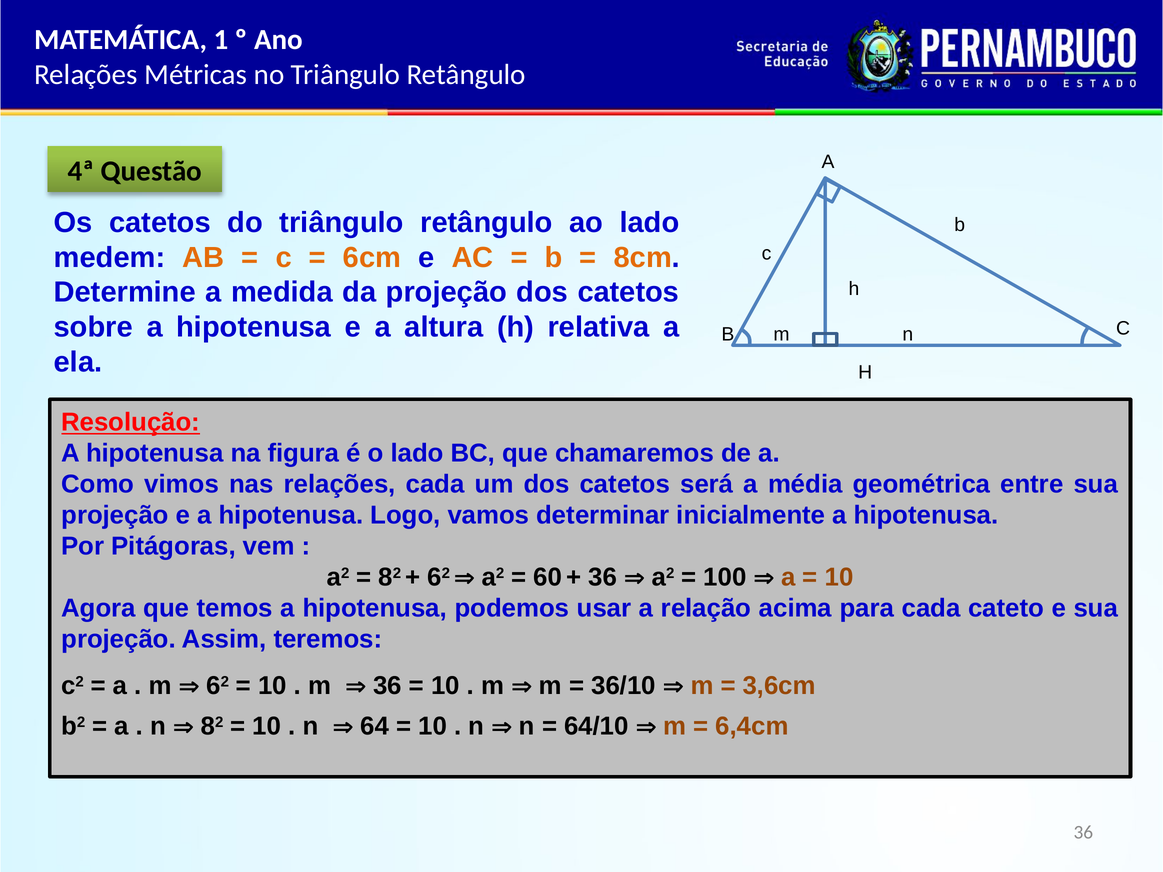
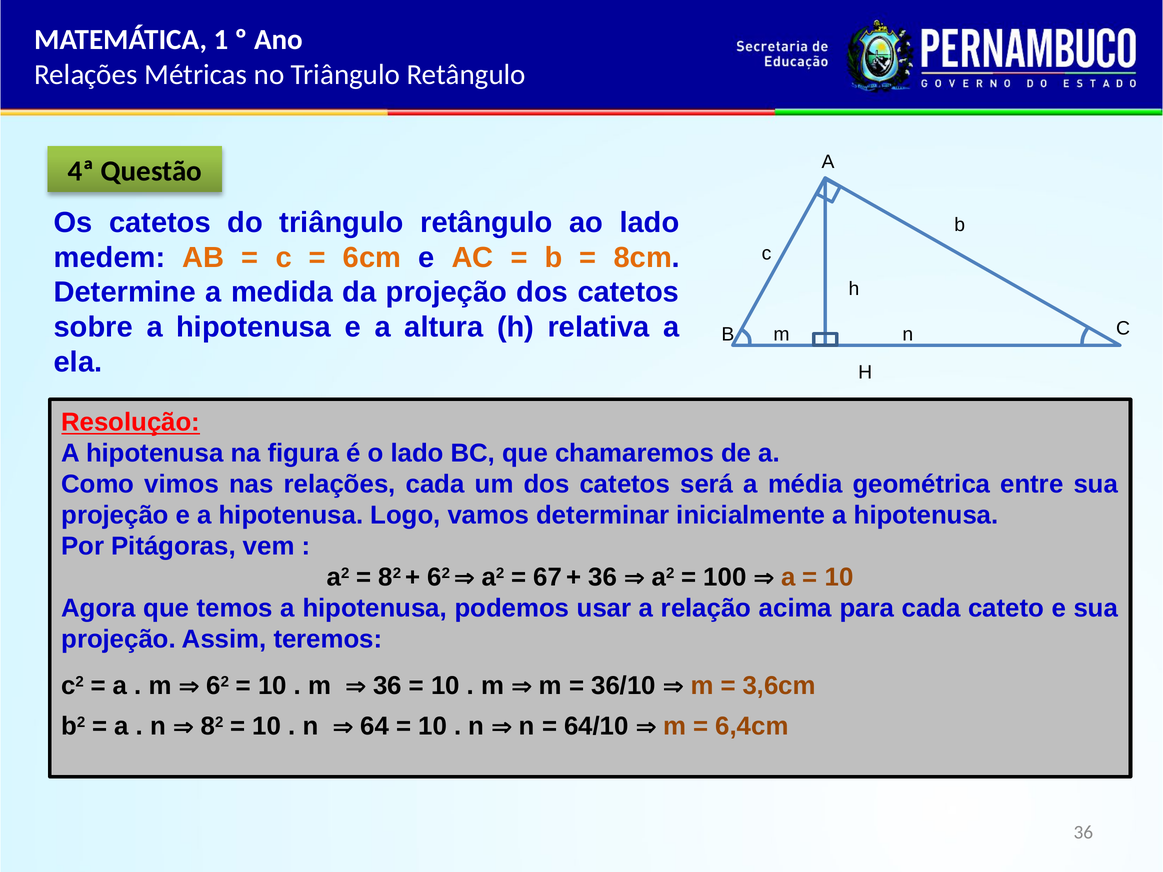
60: 60 -> 67 (548, 578)
